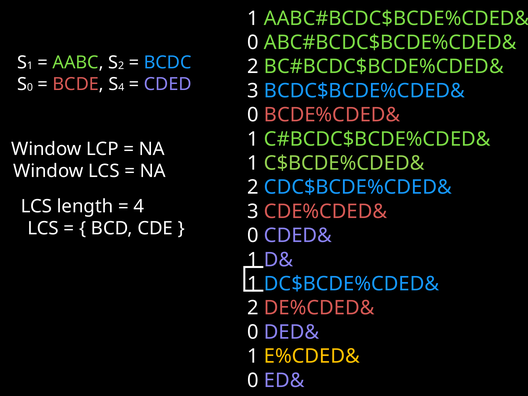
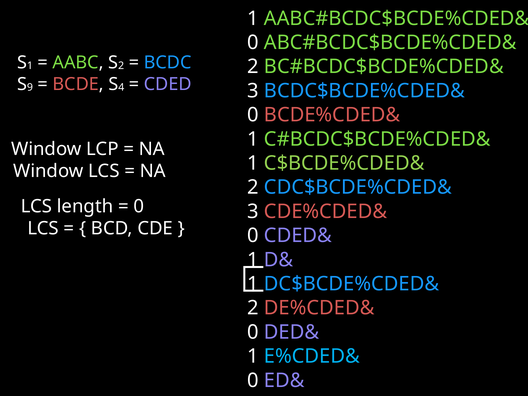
0: 0 -> 9 (30, 87)
4: 4 -> 0 (139, 206)
E%CDED& colour: yellow -> light blue (312, 356)
